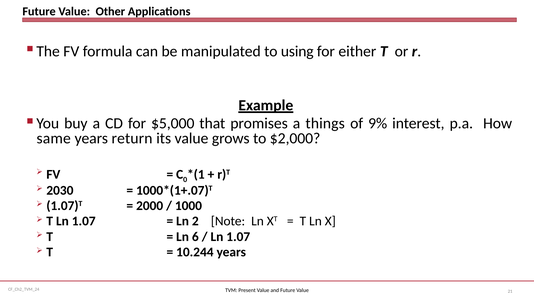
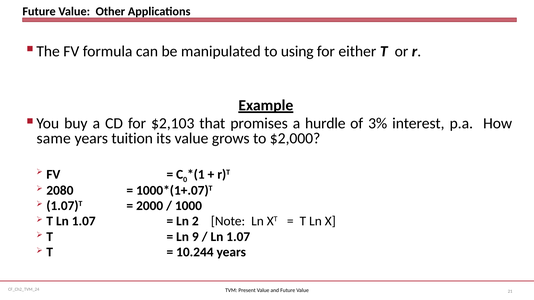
$5,000: $5,000 -> $2,103 (173, 124)
things: things -> hurdle (325, 124)
9%: 9% -> 3% (378, 124)
return: return -> tuition (132, 139)
2030: 2030 -> 2080 (60, 191)
6: 6 -> 9 (195, 237)
